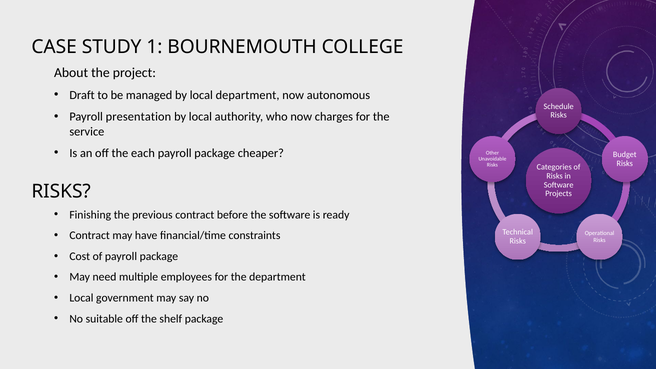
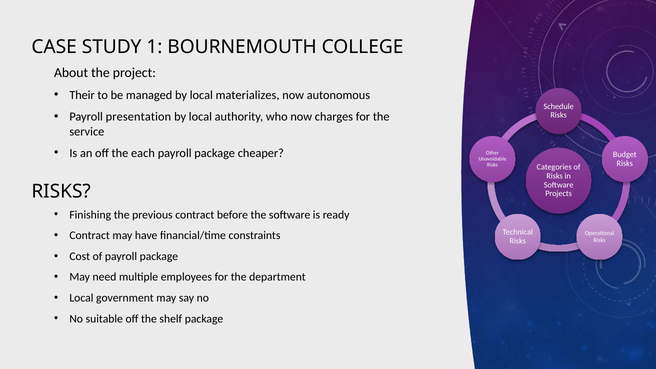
Draft: Draft -> Their (82, 95)
local department: department -> materializes (248, 95)
